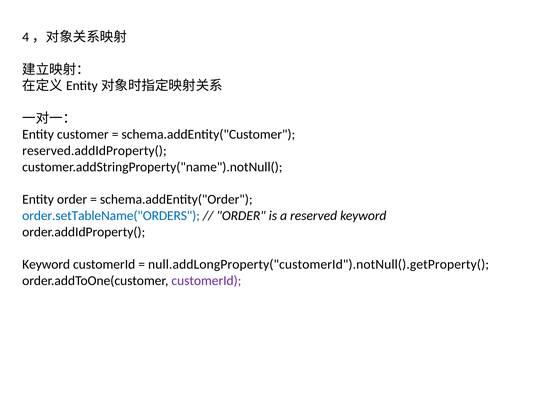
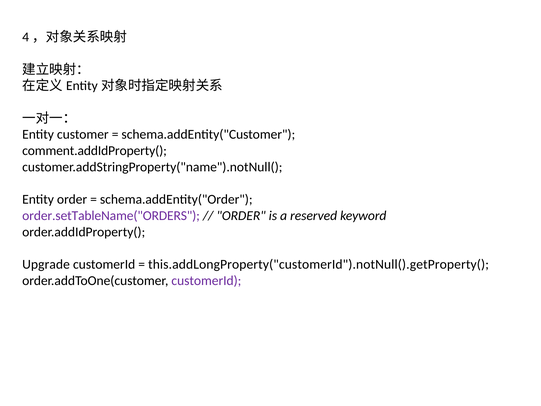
reserved.addIdProperty(: reserved.addIdProperty( -> comment.addIdProperty( (95, 151)
order.setTableName("ORDERS colour: blue -> purple (111, 216)
Keyword: Keyword -> Upgrade (46, 264)
null.addLongProperty("customerId").notNull().getProperty(: null.addLongProperty("customerId").notNull().getProperty( -> this.addLongProperty("customerId").notNull().getProperty( (319, 264)
